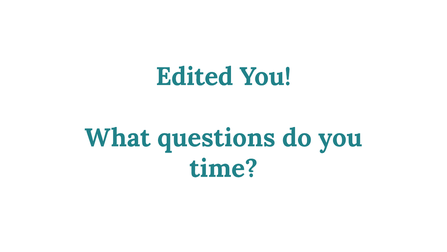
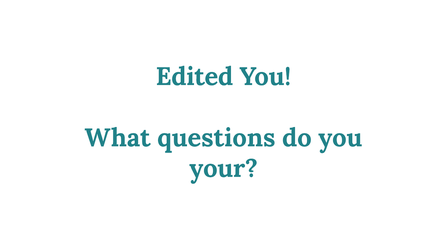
time: time -> your (224, 168)
